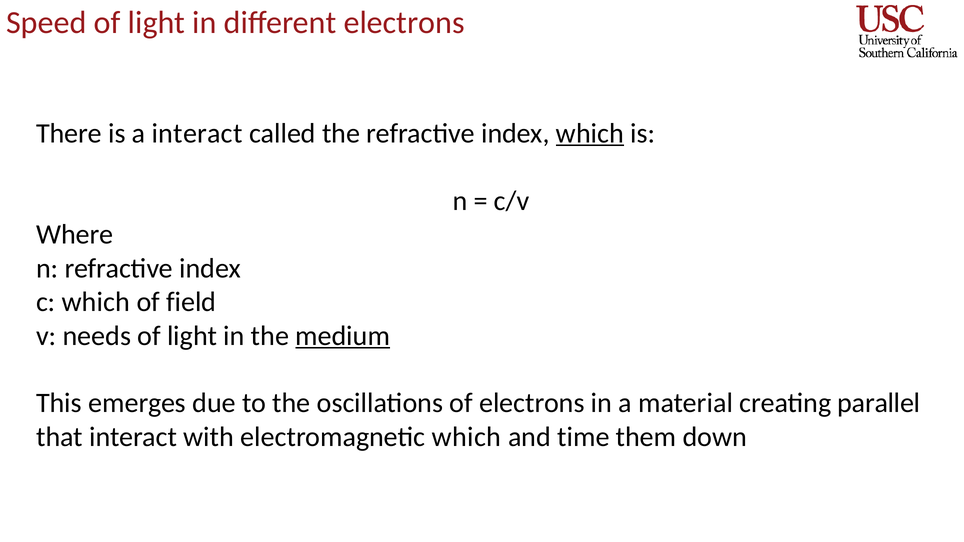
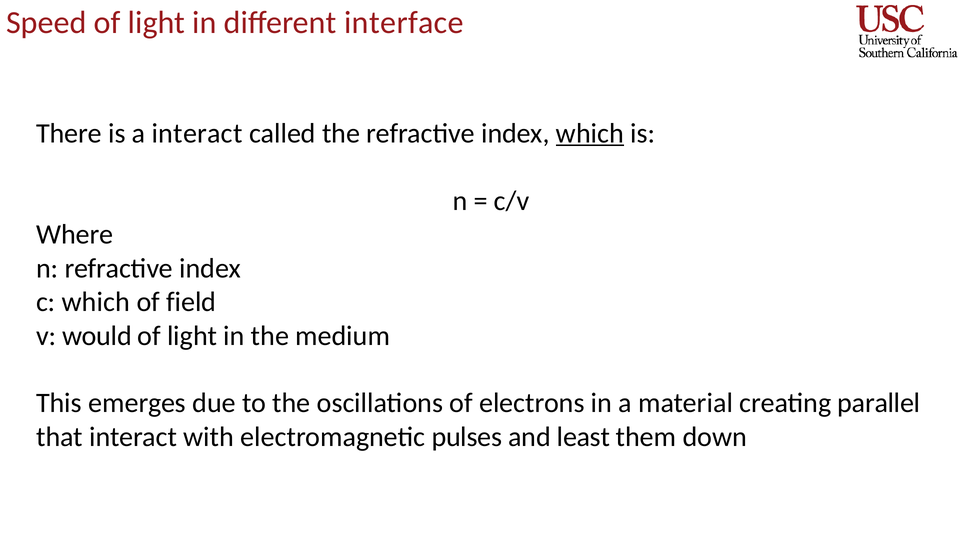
different electrons: electrons -> interface (404, 23)
needs: needs -> would (97, 336)
medium underline: present -> none (343, 336)
electromagnetic which: which -> pulses (467, 437)
time: time -> least (584, 437)
